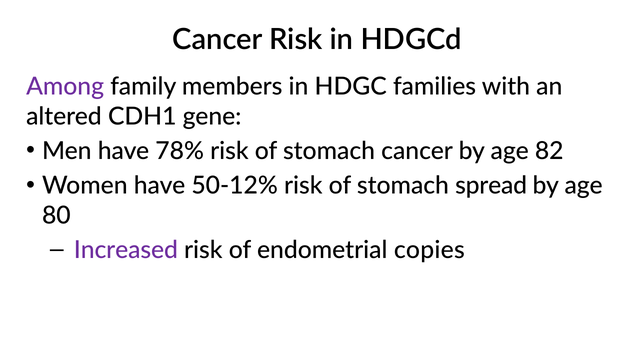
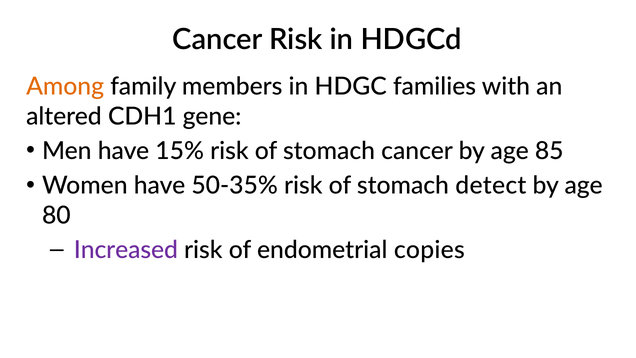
Among colour: purple -> orange (65, 87)
78%: 78% -> 15% (180, 151)
82: 82 -> 85 (549, 151)
50-12%: 50-12% -> 50-35% (235, 186)
spread: spread -> detect (491, 186)
